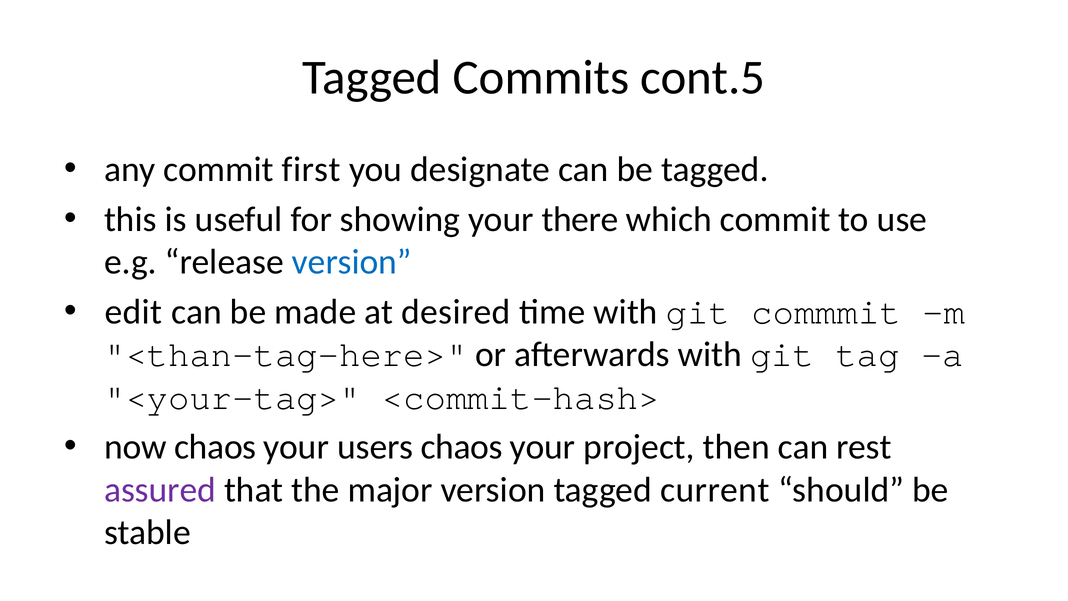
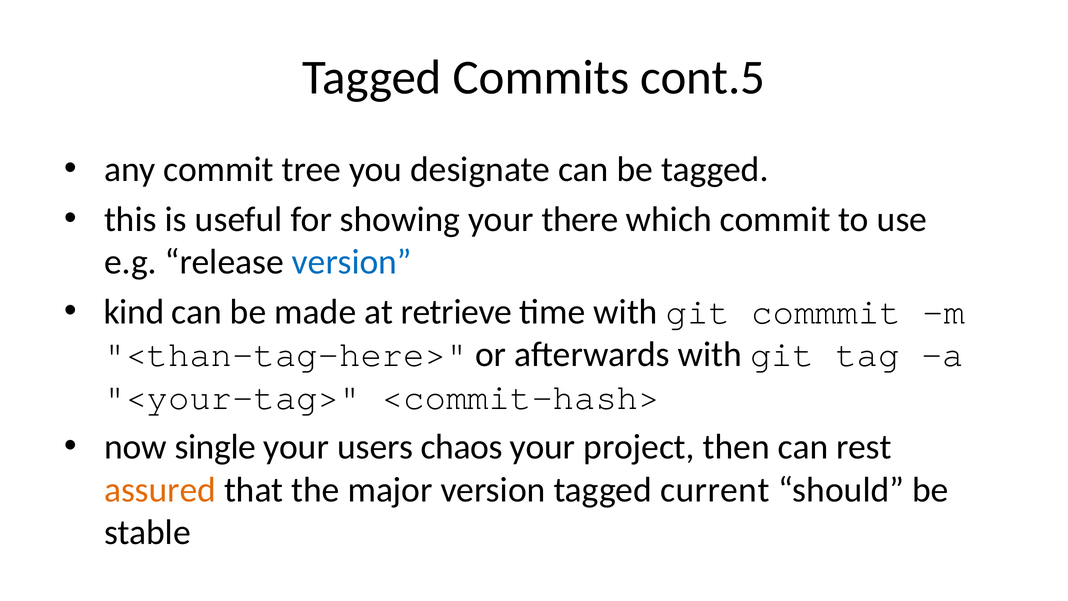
first: first -> tree (311, 169)
edit: edit -> kind (134, 312)
desired: desired -> retrieve (456, 312)
now chaos: chaos -> single (215, 447)
assured colour: purple -> orange (160, 490)
